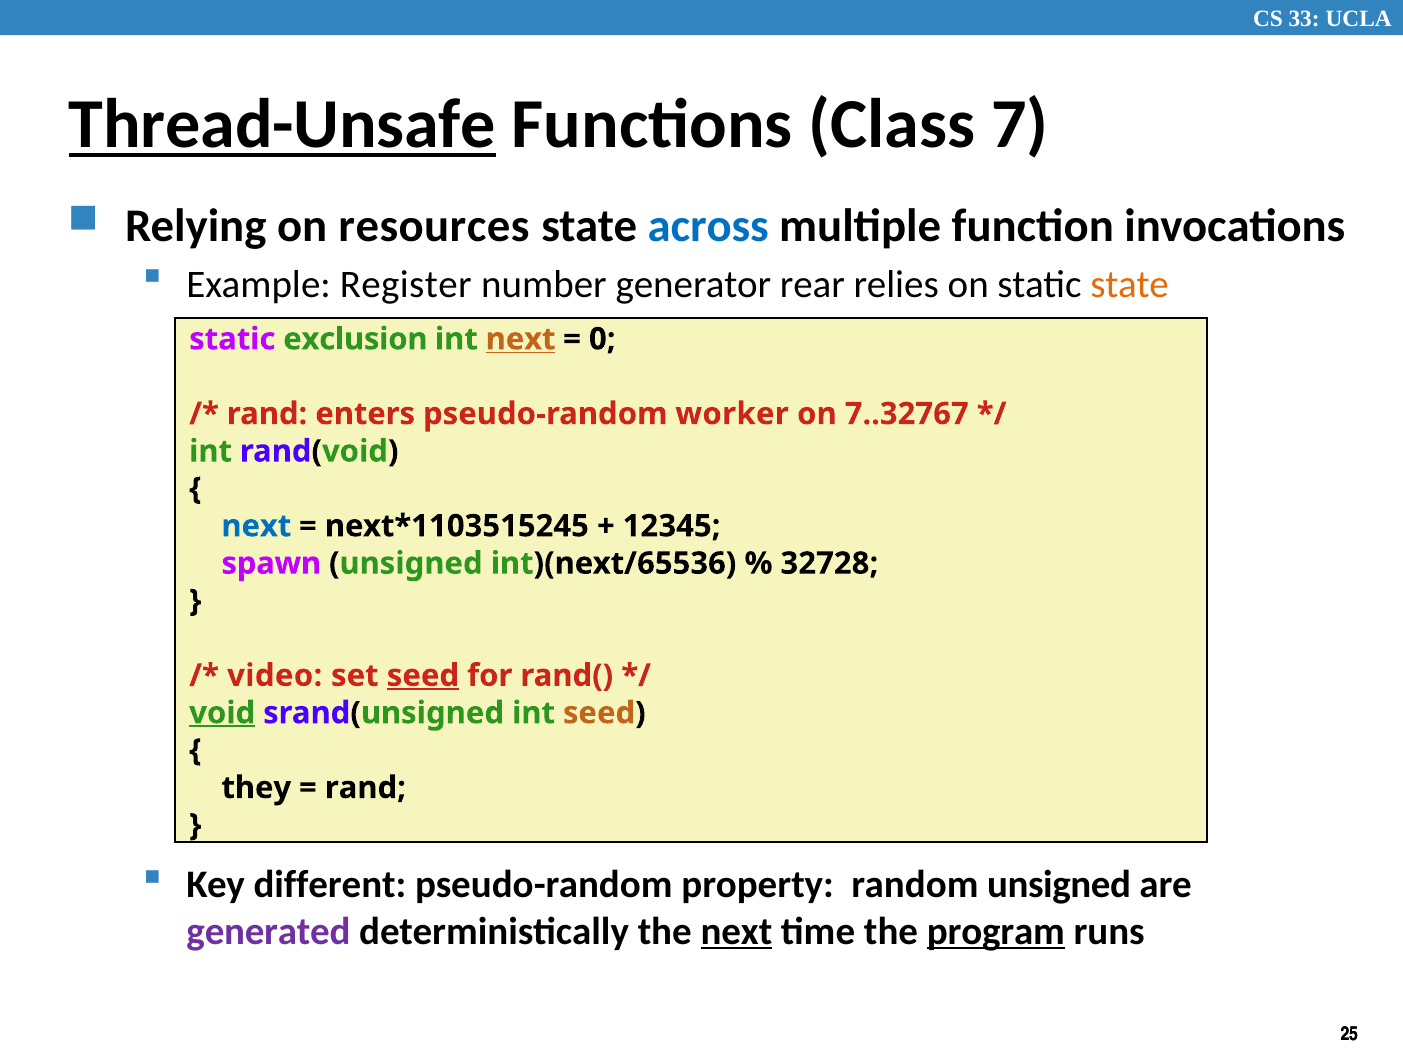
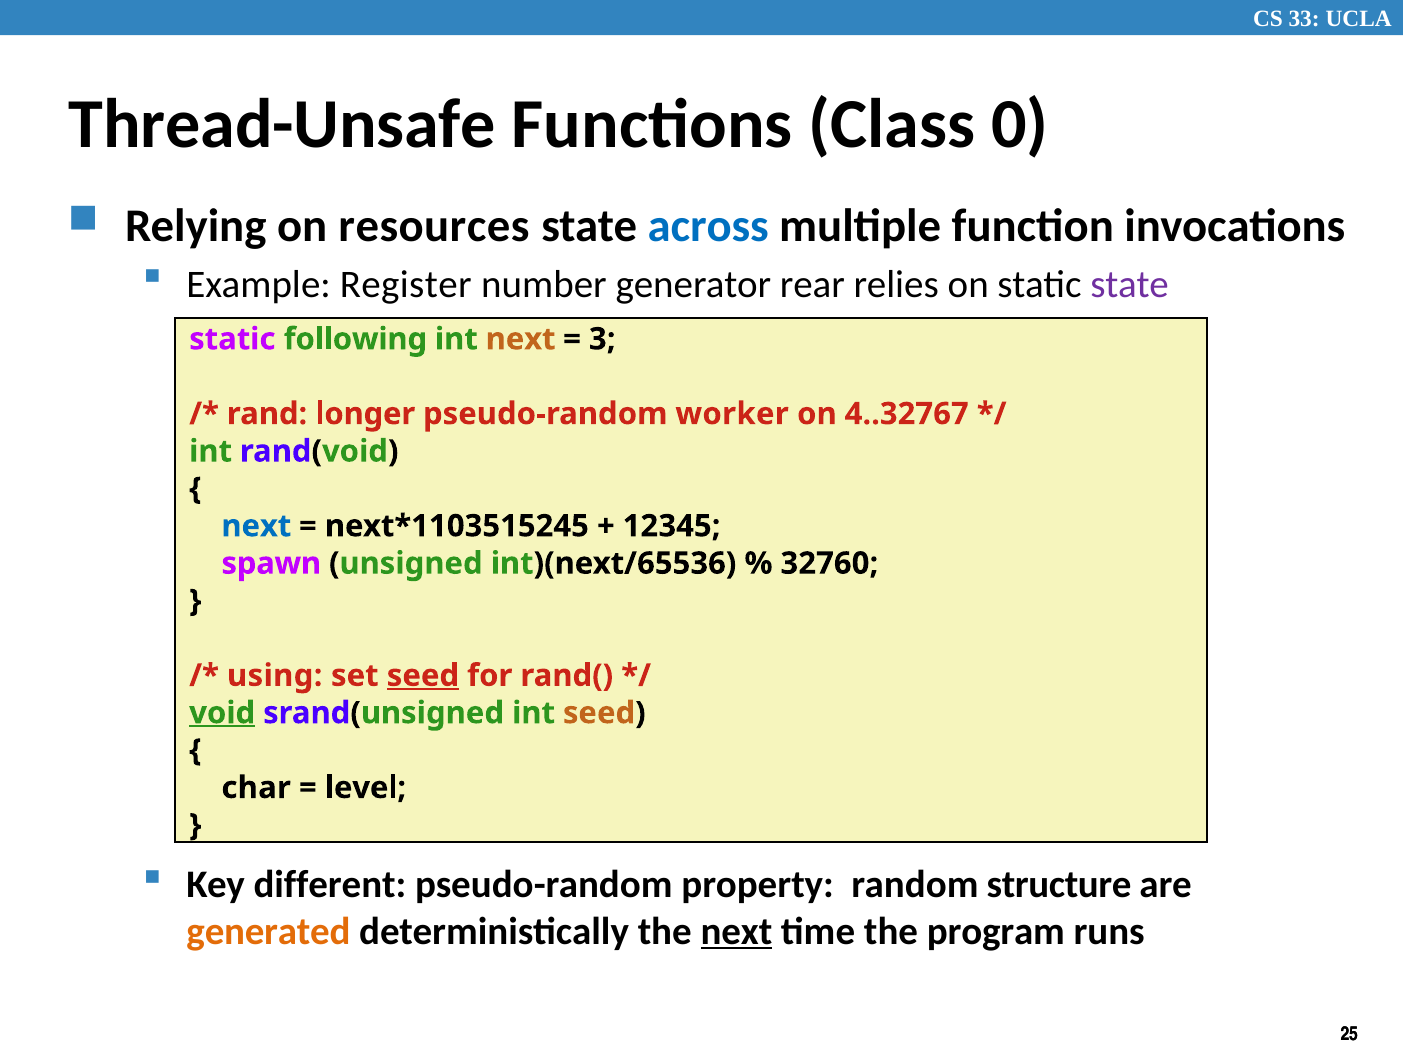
Thread-Unsafe underline: present -> none (282, 125)
7: 7 -> 0 (1020, 125)
state colour: orange -> purple (1130, 284)
exclusion: exclusion -> following (355, 339)
next underline: present -> none (521, 339)
0: 0 -> 3 (602, 339)
enters: enters -> longer (365, 414)
7..32767: 7..32767 -> 4..32767 (907, 414)
32728: 32728 -> 32760 (829, 564)
video: video -> using (275, 676)
they: they -> char (256, 788)
rand: rand -> level (366, 788)
random unsigned: unsigned -> structure (1059, 885)
generated colour: purple -> orange (268, 931)
program underline: present -> none (996, 931)
